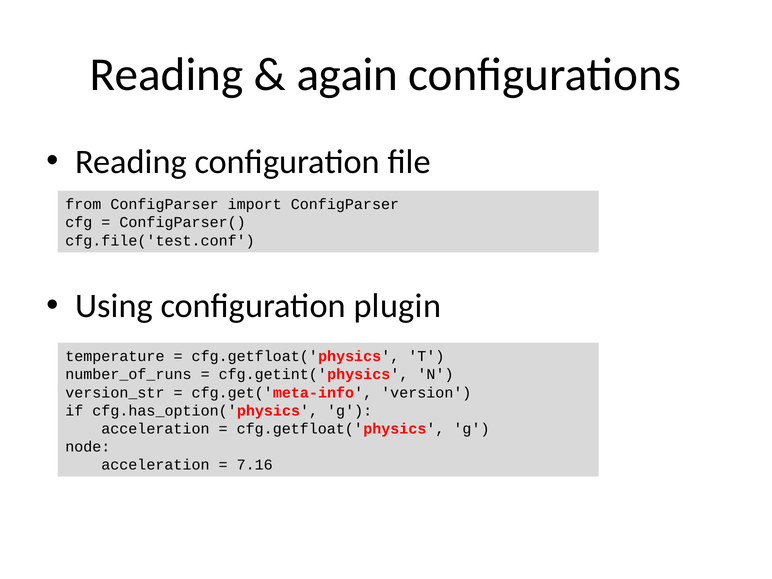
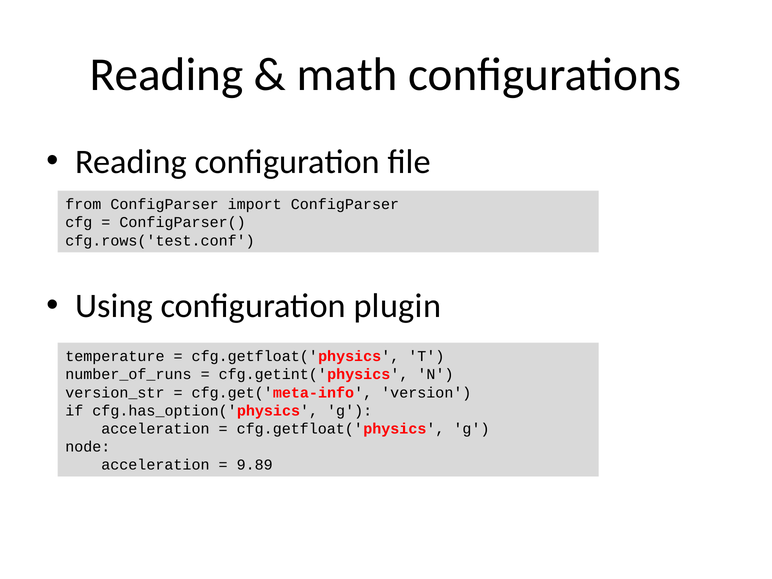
again: again -> math (347, 75)
cfg.file('test.conf: cfg.file('test.conf -> cfg.rows('test.conf (160, 241)
7.16: 7.16 -> 9.89 (255, 465)
